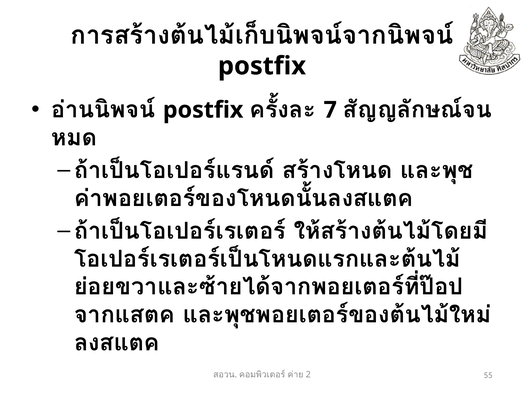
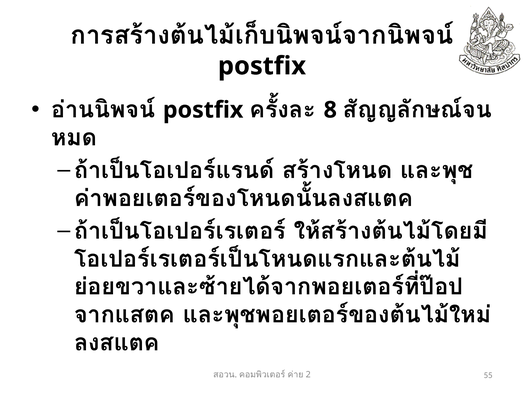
7: 7 -> 8 (330, 110)
